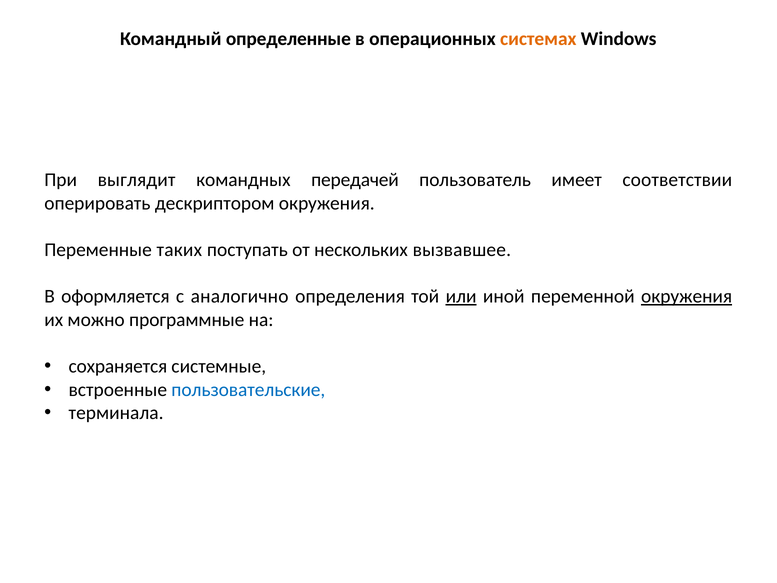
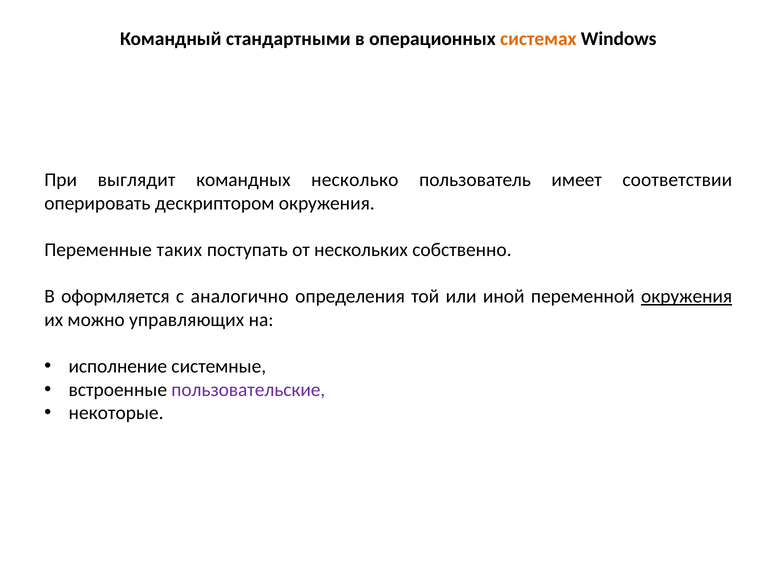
определенные: определенные -> стандартными (288, 39)
передачей: передачей -> несколько (355, 180)
вызвавшее: вызвавшее -> собственно (462, 250)
или underline: present -> none (461, 296)
программные: программные -> управляющих (187, 320)
сохраняется: сохраняется -> исполнение (118, 366)
пользовательские colour: blue -> purple (248, 389)
терминала: терминала -> некоторые (116, 413)
